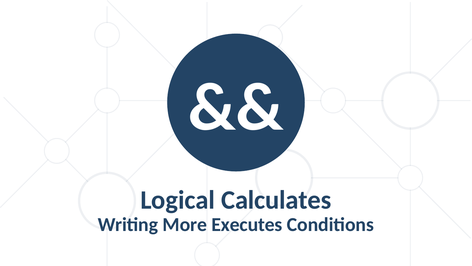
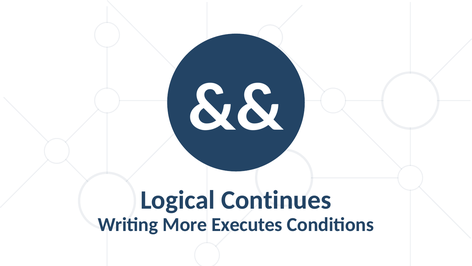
Calculates: Calculates -> Continues (276, 200)
